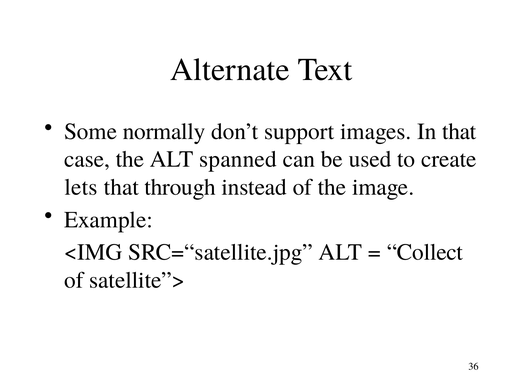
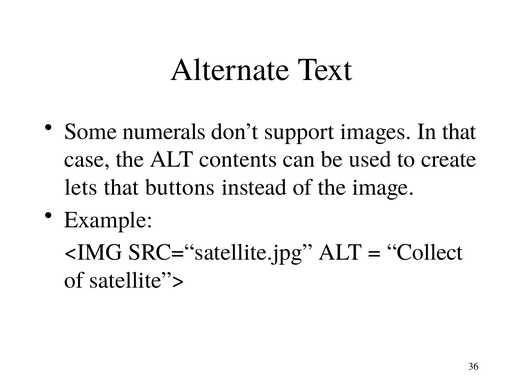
normally: normally -> numerals (164, 132)
spanned: spanned -> contents (238, 159)
through: through -> buttons (180, 187)
